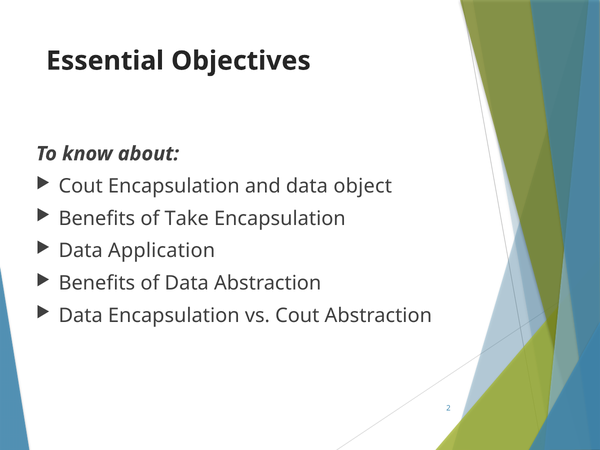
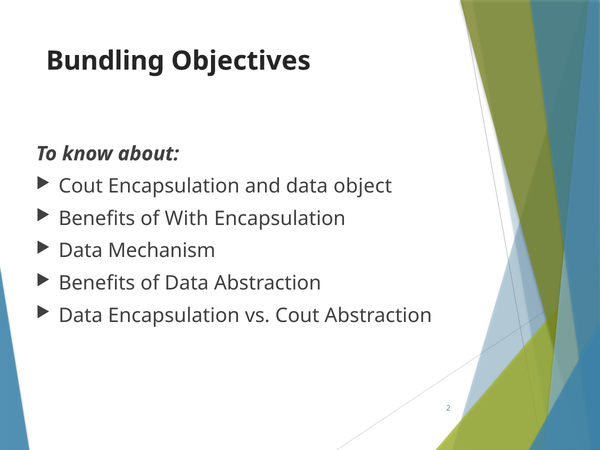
Essential: Essential -> Bundling (105, 61)
Take: Take -> With (187, 218)
Application: Application -> Mechanism (162, 251)
